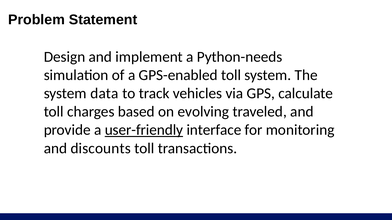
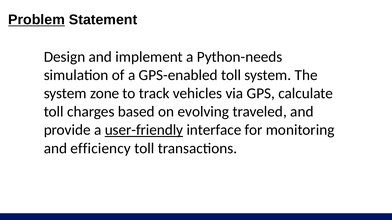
Problem underline: none -> present (37, 20)
data: data -> zone (105, 94)
discounts: discounts -> efficiency (101, 149)
